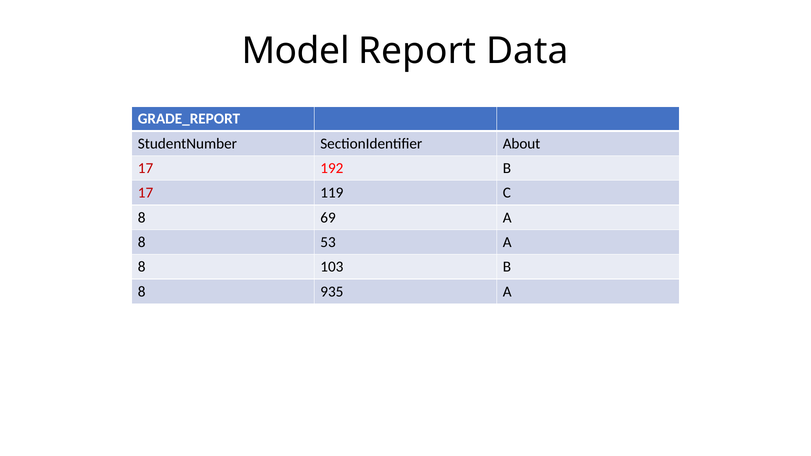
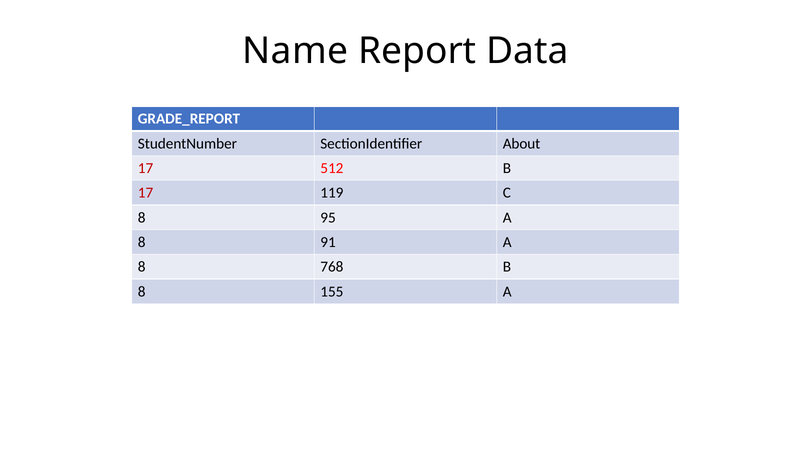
Model: Model -> Name (295, 51)
192: 192 -> 512 (332, 168)
69: 69 -> 95 (328, 218)
53: 53 -> 91 (328, 242)
103: 103 -> 768 (332, 267)
935: 935 -> 155 (332, 292)
